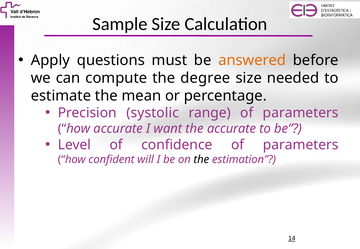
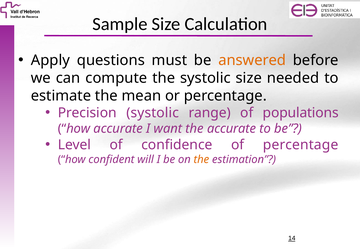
the degree: degree -> systolic (205, 78)
range of parameters: parameters -> populations (301, 113)
confidence of parameters: parameters -> percentage (301, 145)
the colour: black -> orange (201, 160)
